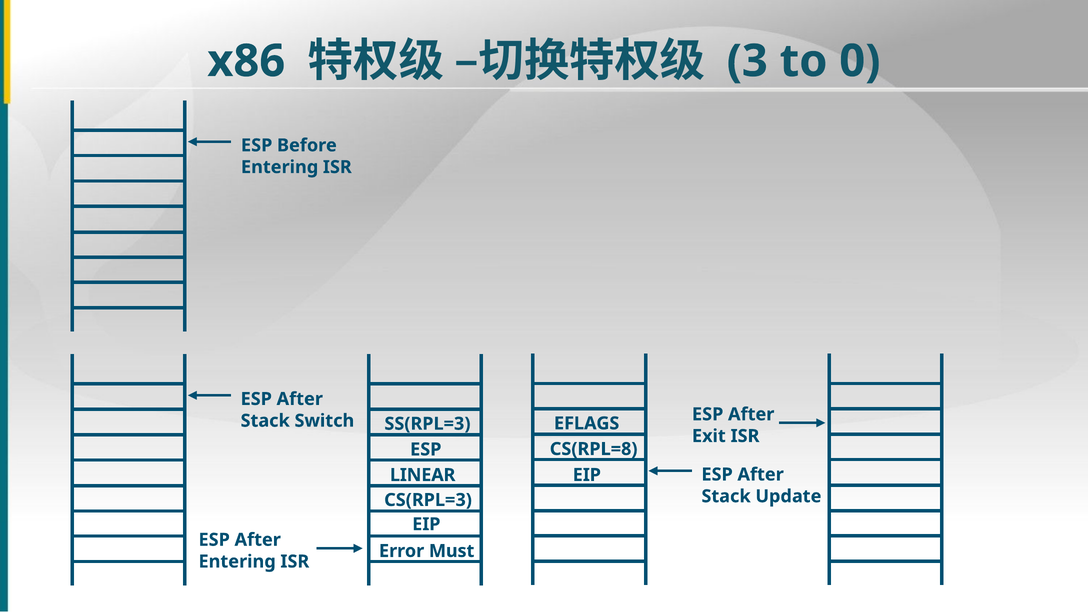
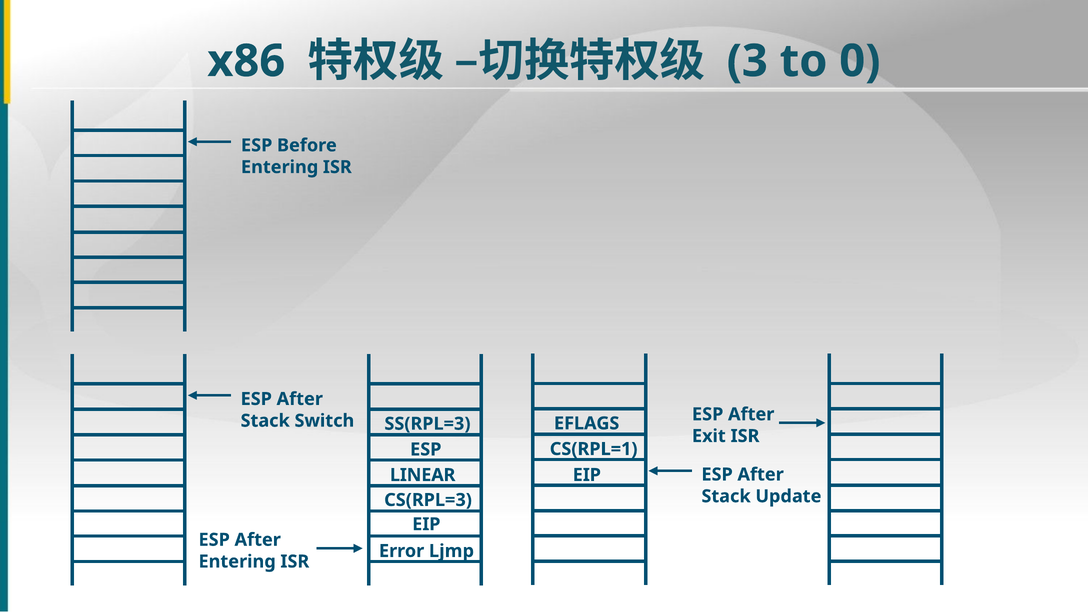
CS(RPL=8: CS(RPL=8 -> CS(RPL=1 (594, 449)
Must: Must -> Ljmp (451, 551)
